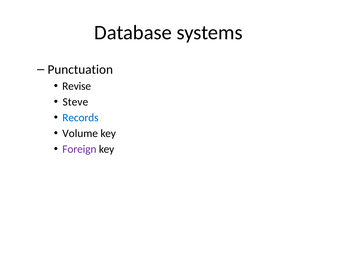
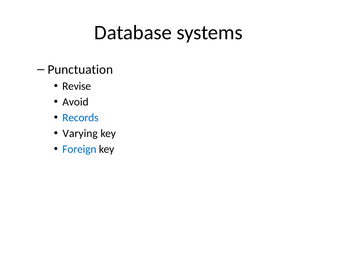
Steve: Steve -> Avoid (75, 102)
Volume: Volume -> Varying (80, 133)
Foreign colour: purple -> blue (79, 149)
